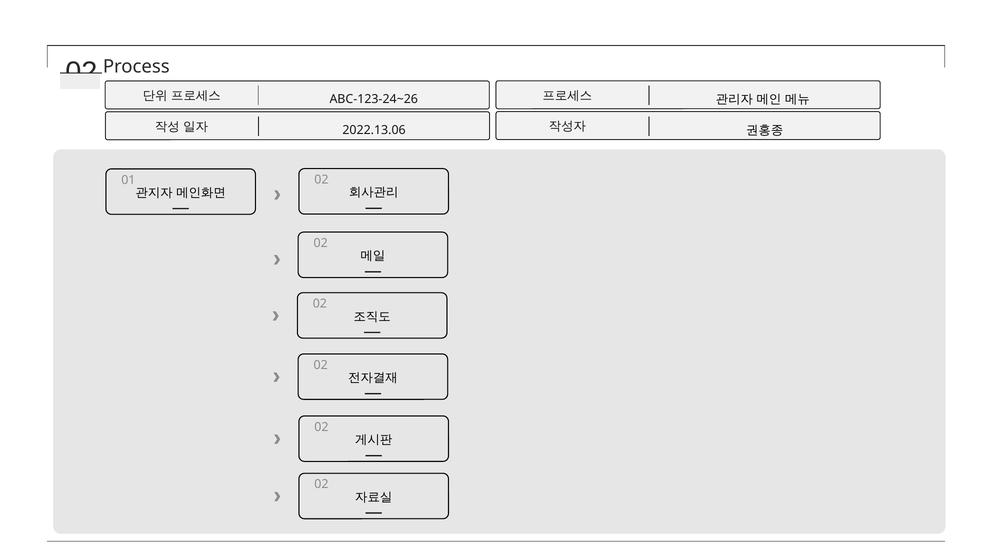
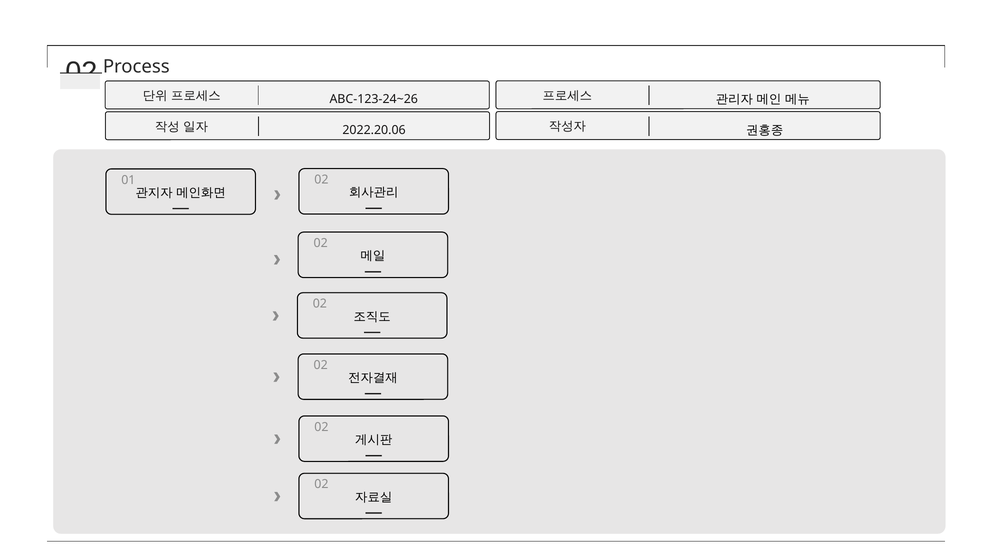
2022.13.06: 2022.13.06 -> 2022.20.06 (374, 130)
